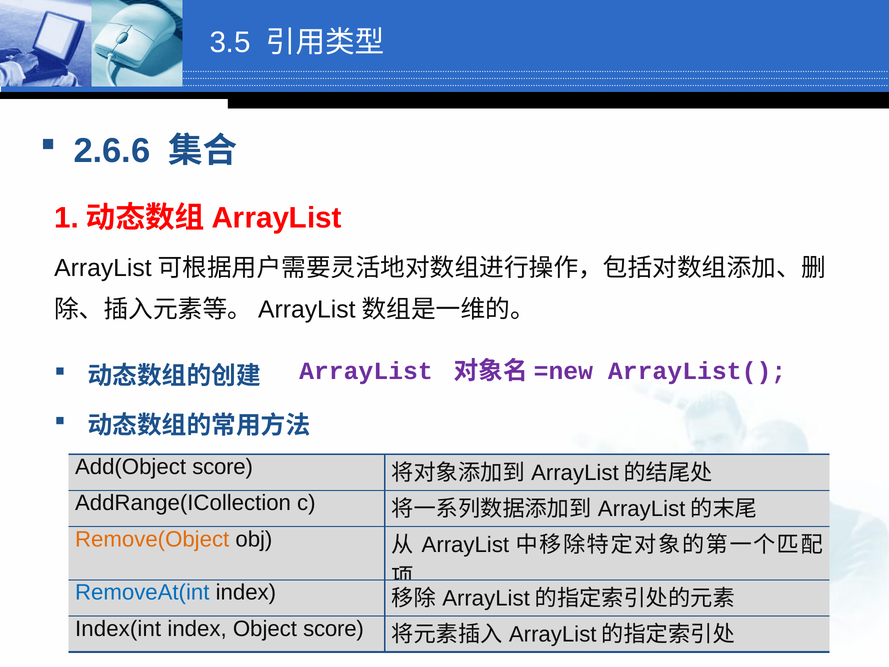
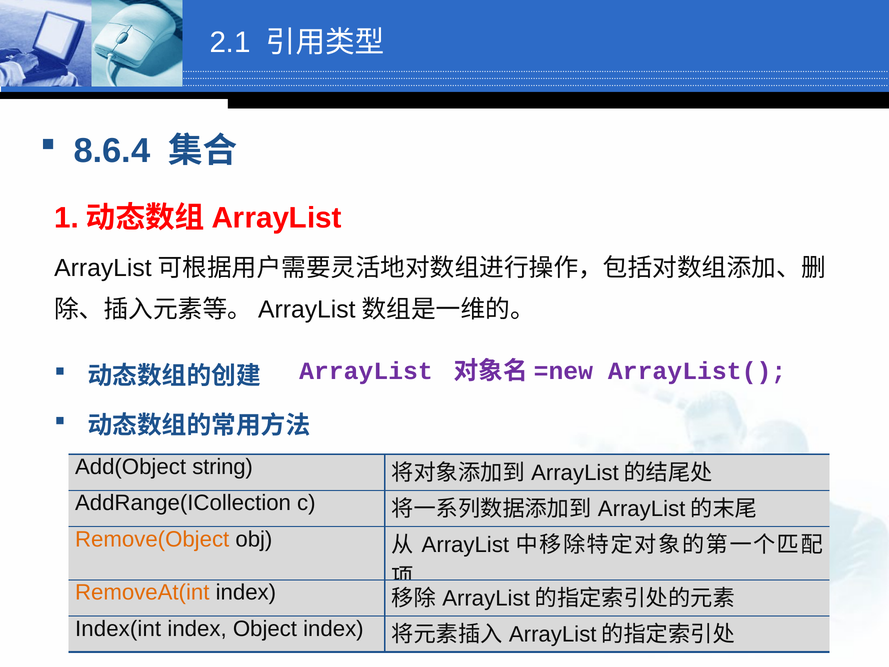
3.5: 3.5 -> 2.1 (230, 43)
2.6.6: 2.6.6 -> 8.6.4 (112, 151)
Add(Object score: score -> string (223, 467)
RemoveAt(int colour: blue -> orange (142, 592)
Object score: score -> index (333, 629)
